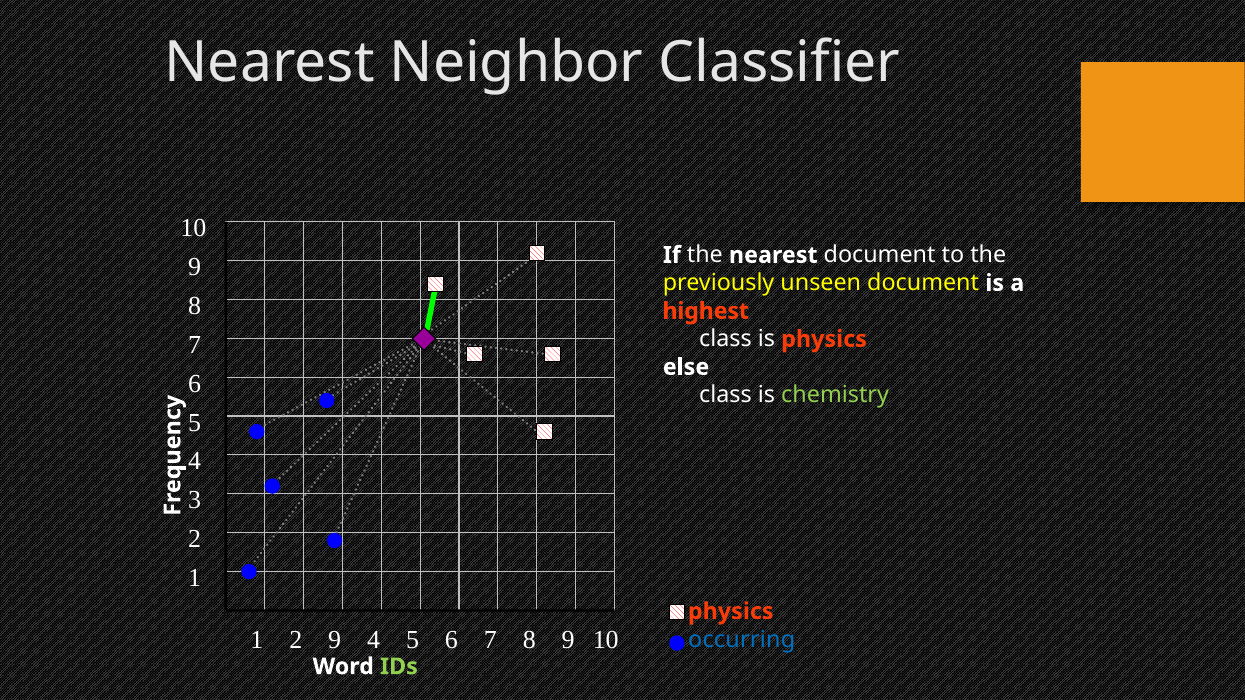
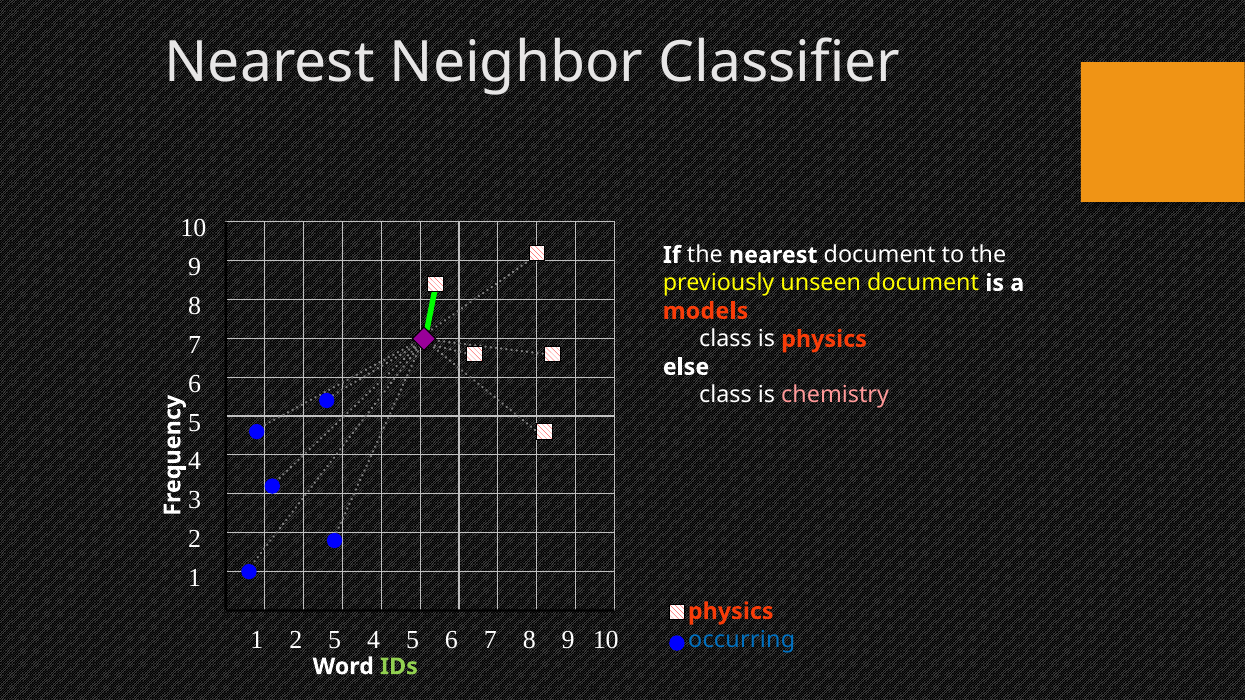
highest: highest -> models (706, 311)
chemistry colour: light green -> pink (835, 395)
2 9: 9 -> 5 (335, 641)
